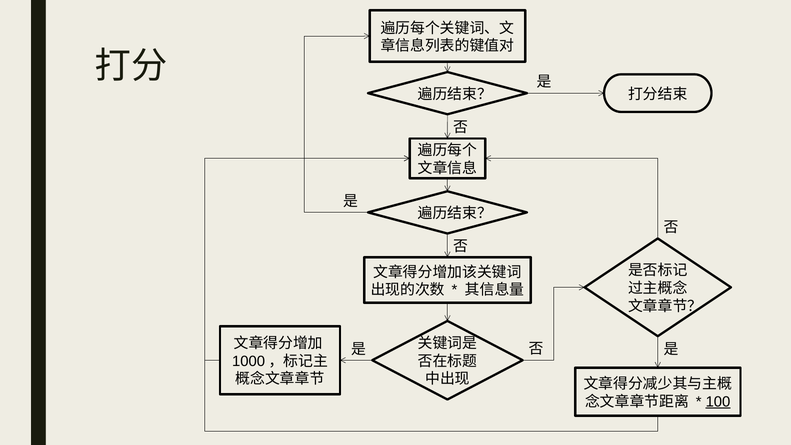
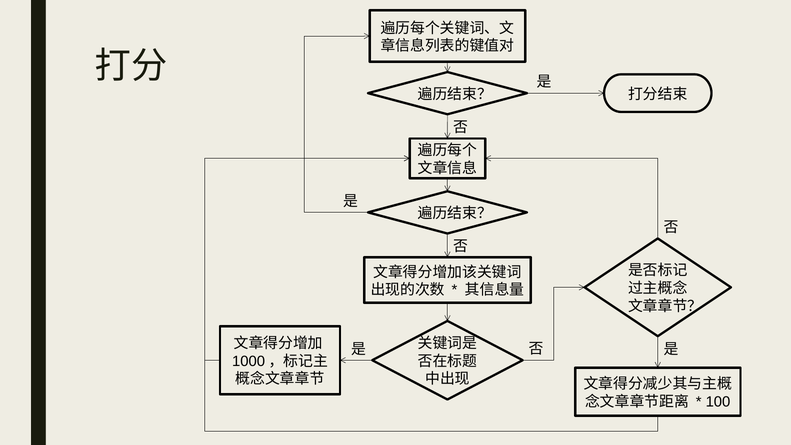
100 underline: present -> none (718, 402)
